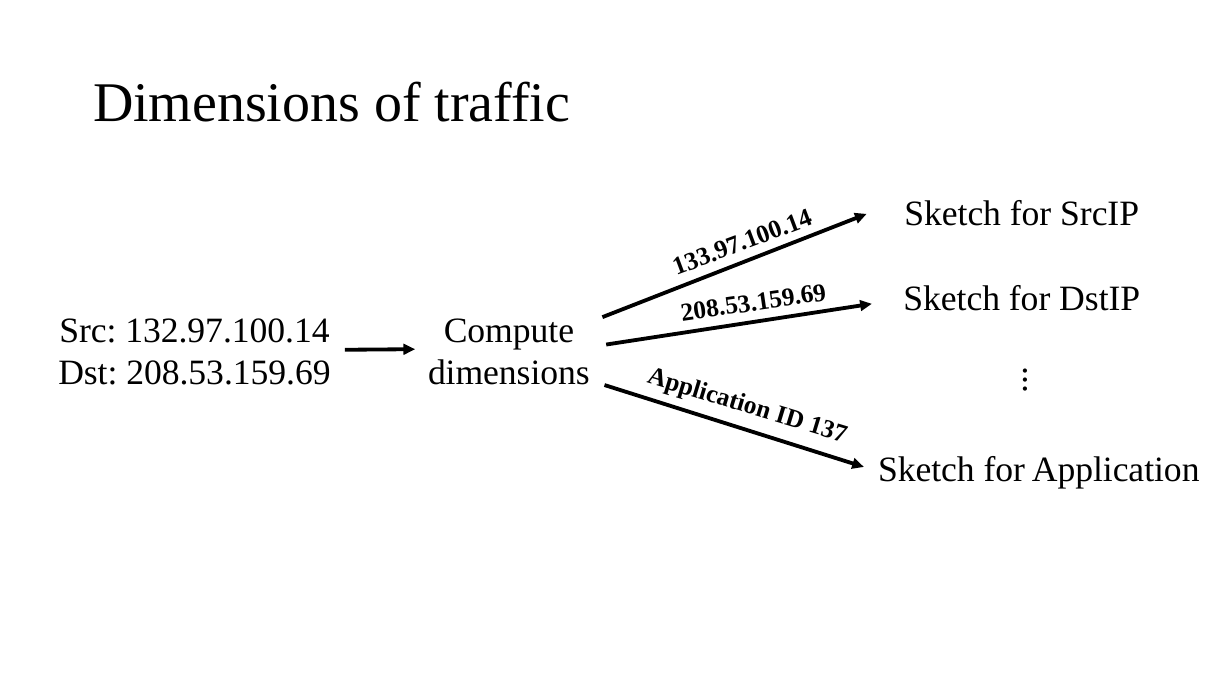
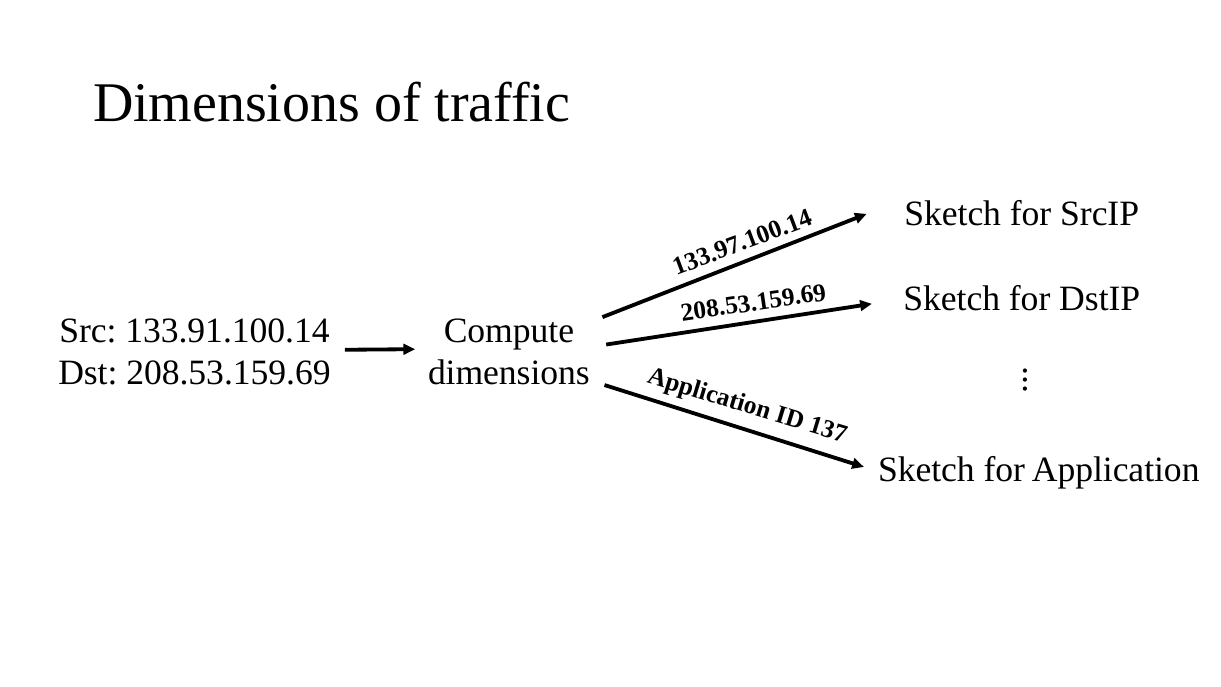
132.97.100.14: 132.97.100.14 -> 133.91.100.14 (227, 330)
